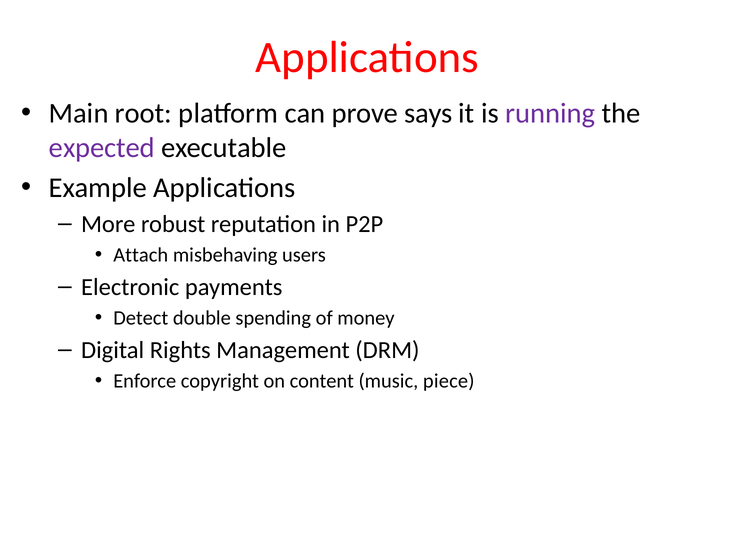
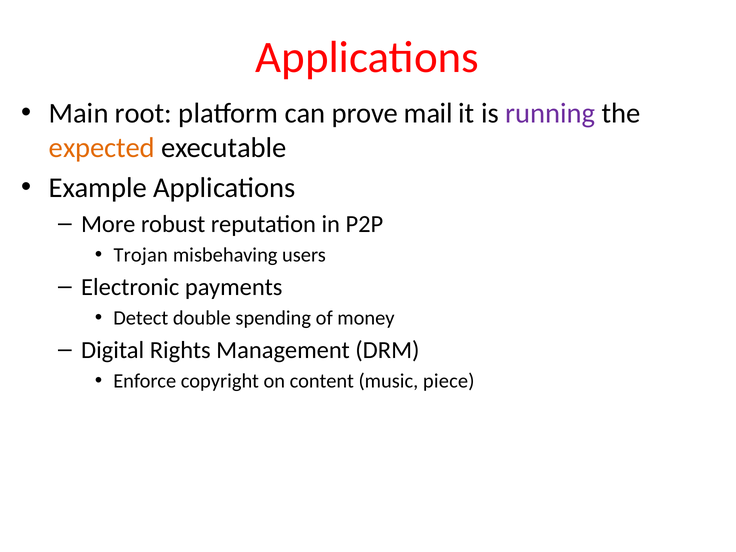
says: says -> mail (428, 113)
expected colour: purple -> orange (102, 148)
Attach: Attach -> Trojan (141, 255)
